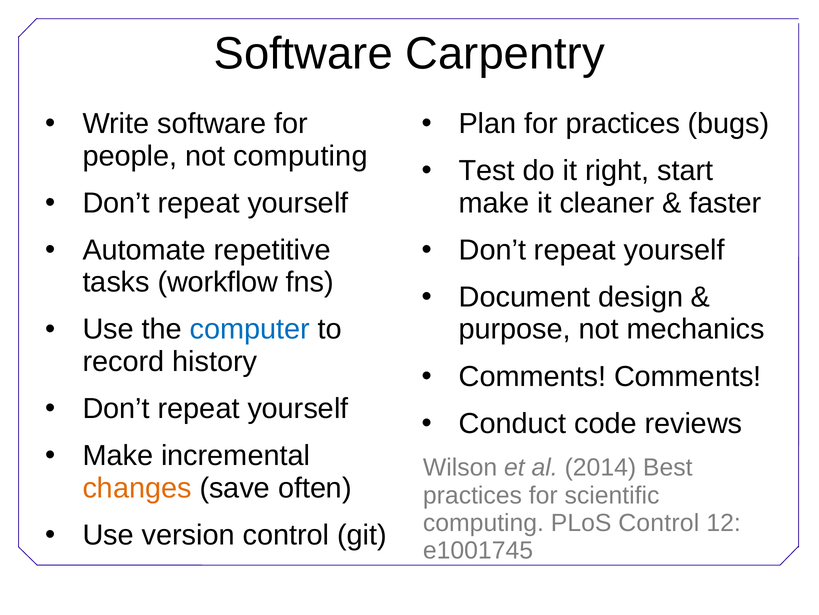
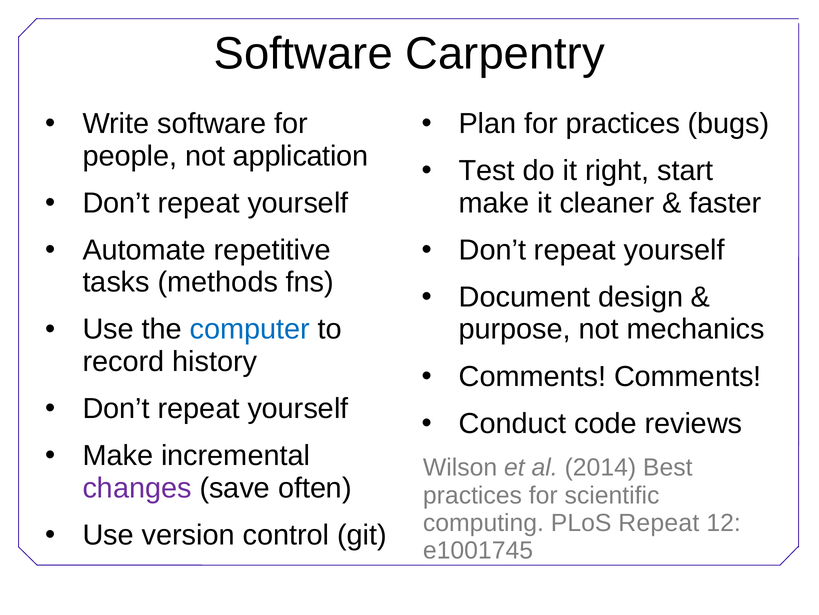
not computing: computing -> application (301, 156)
workflow: workflow -> methods (218, 282)
changes colour: orange -> purple (137, 487)
PLoS Control: Control -> Repeat (659, 522)
